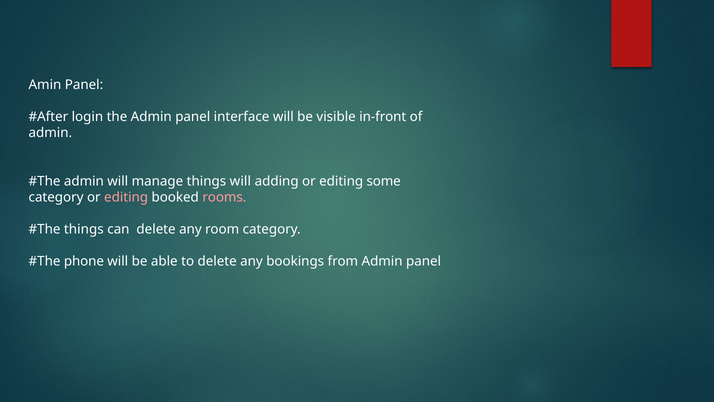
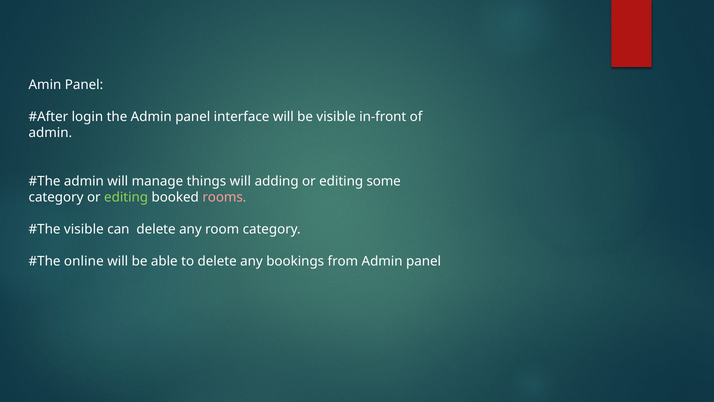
editing colour: pink -> light green (126, 197)
things: things -> visible (84, 229)
phone: phone -> online (84, 261)
